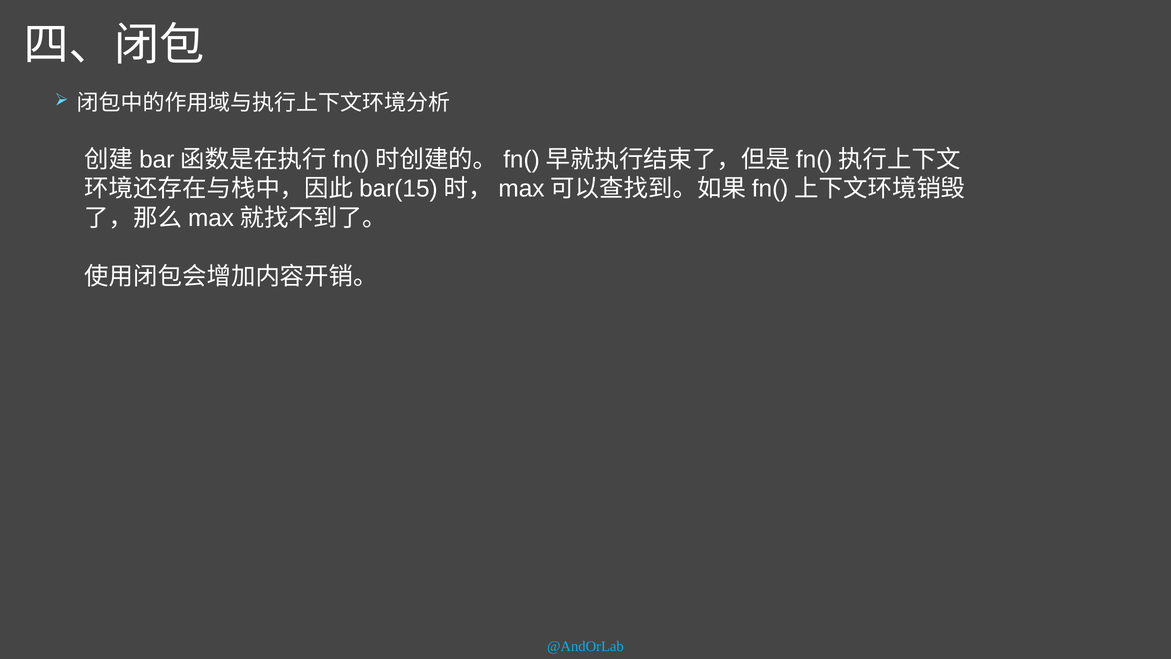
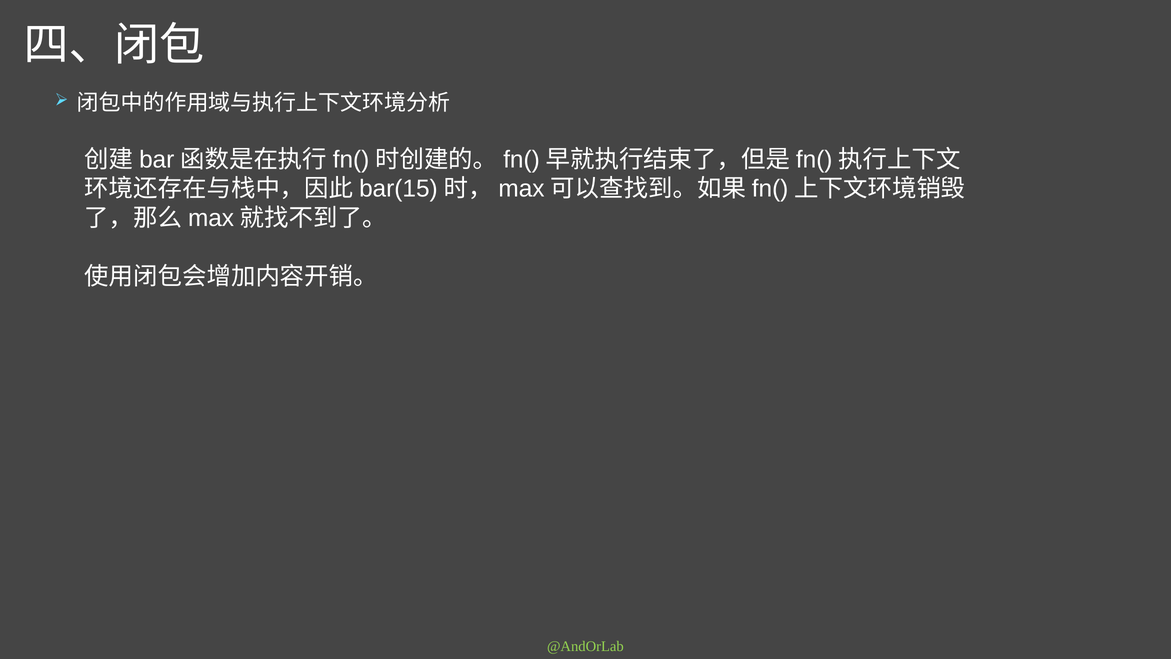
@AndOrLab colour: light blue -> light green (585, 646)
